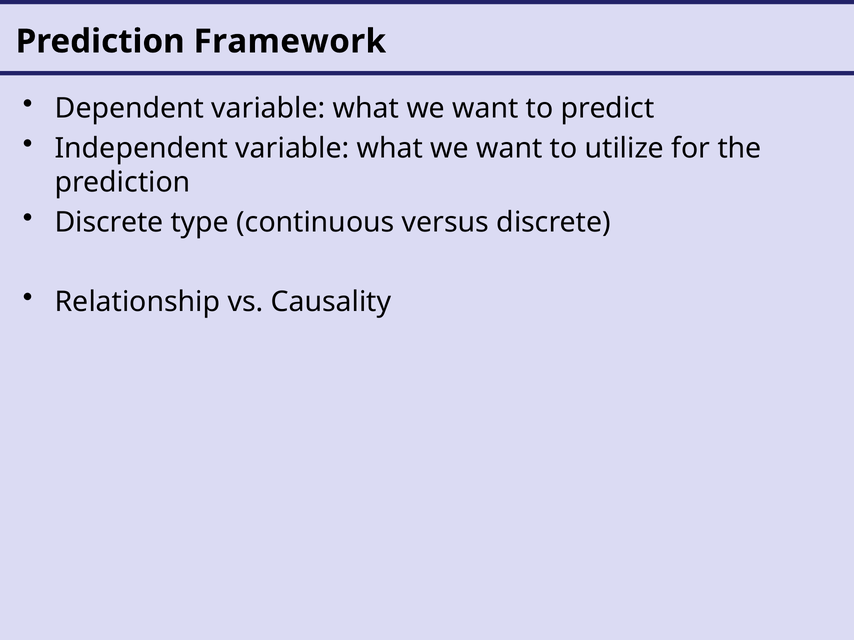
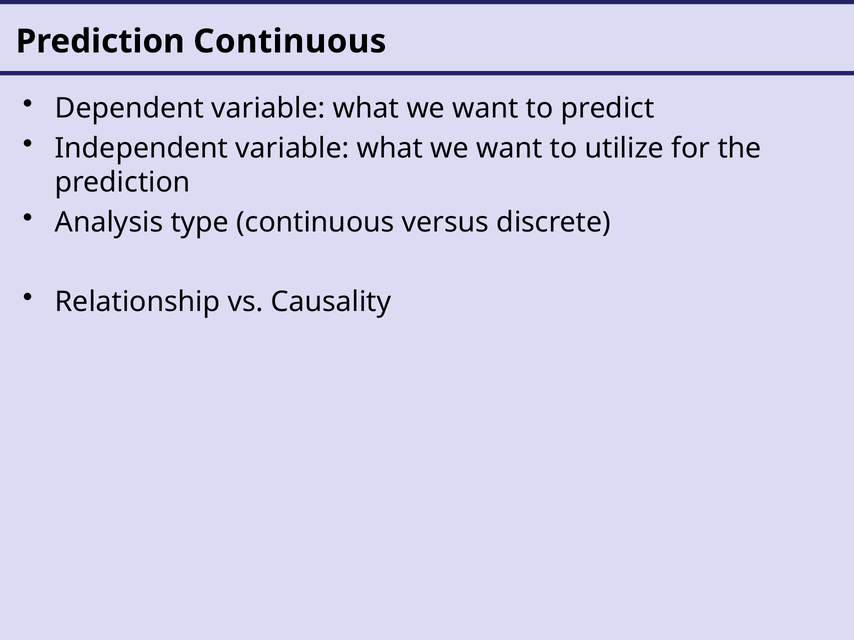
Prediction Framework: Framework -> Continuous (290, 41)
Discrete: Discrete -> Analysis (109, 222)
